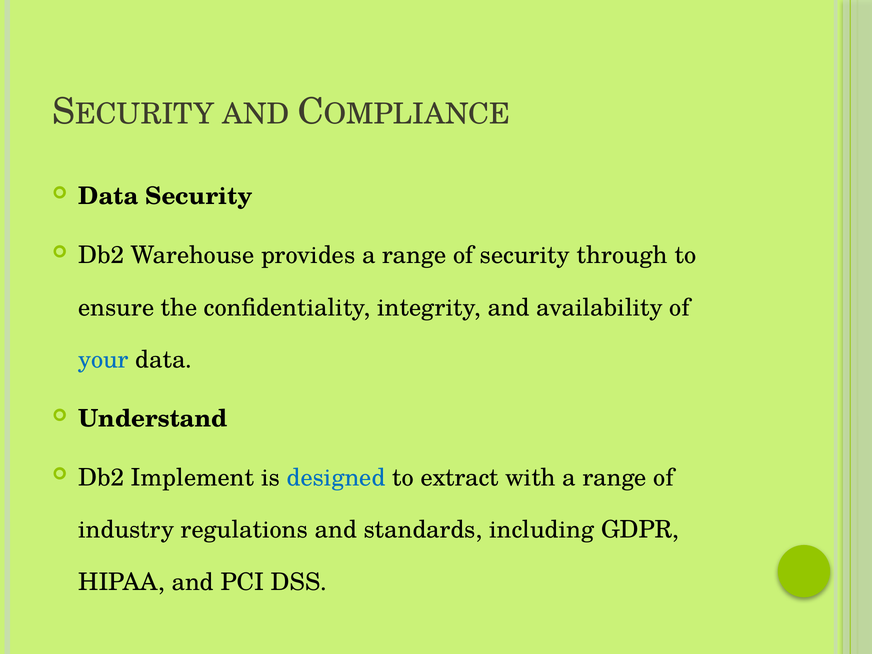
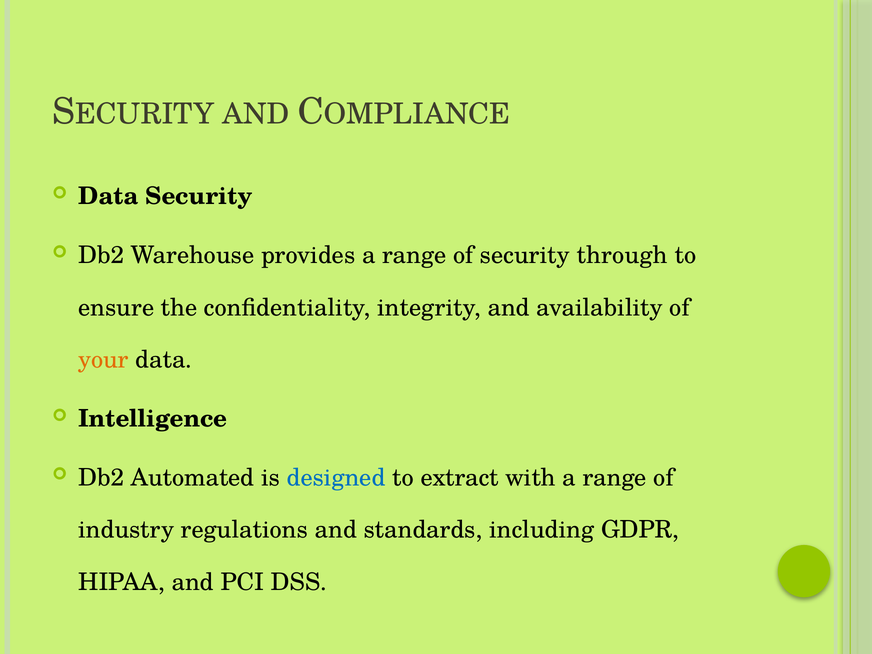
your colour: blue -> orange (103, 360)
Understand: Understand -> Intelligence (153, 419)
Implement: Implement -> Automated (193, 478)
